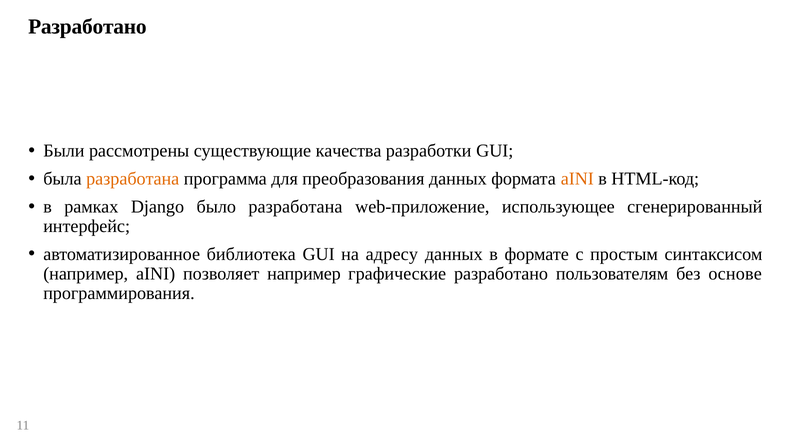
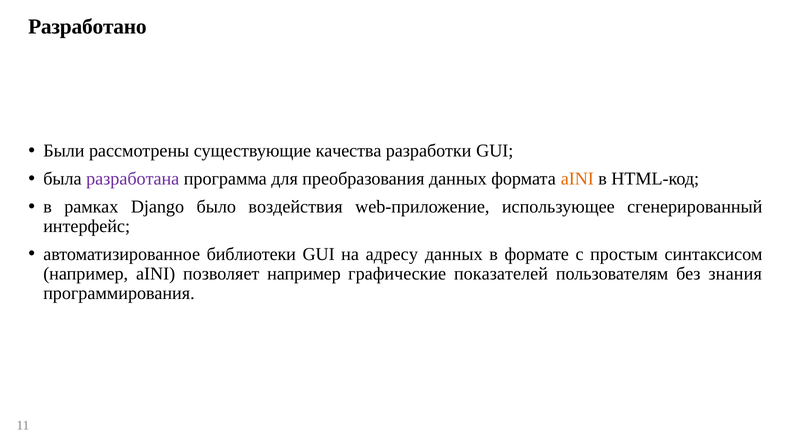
разработана colour: orange -> purple (133, 179)
было разработана: разработана -> воздействия (296, 207)
библиотека: библиотека -> библиотеки (251, 254)
графические разработано: разработано -> показателей (501, 274)
основе: основе -> знания (735, 274)
